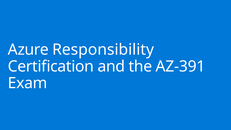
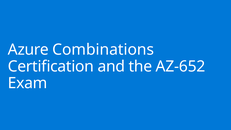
Responsibility: Responsibility -> Combinations (103, 50)
AZ-391: AZ-391 -> AZ-652 (180, 66)
